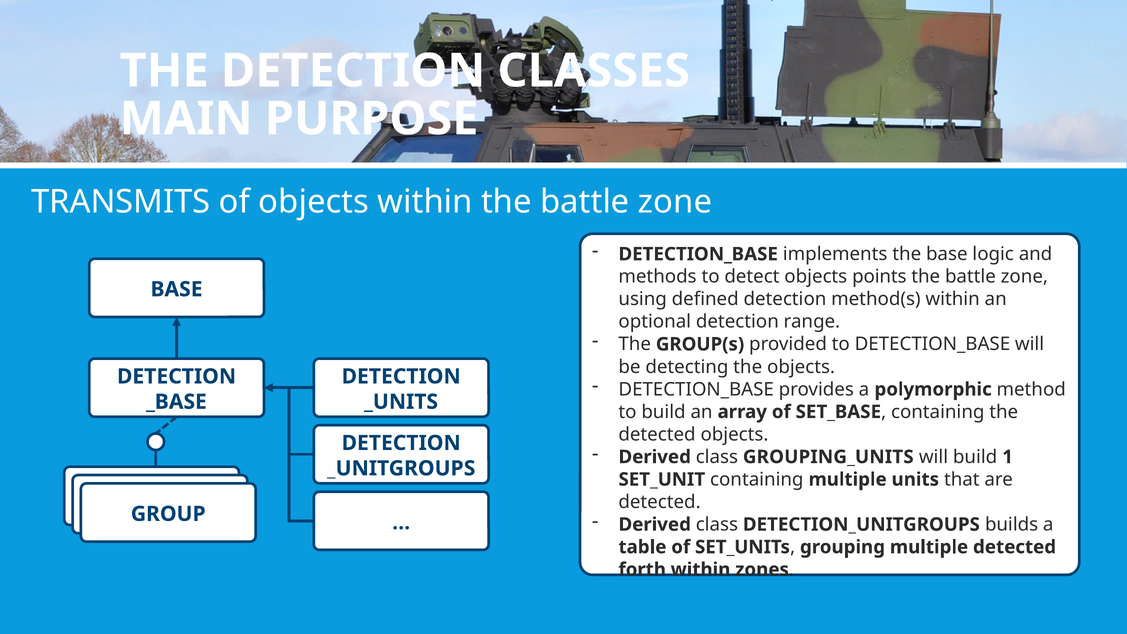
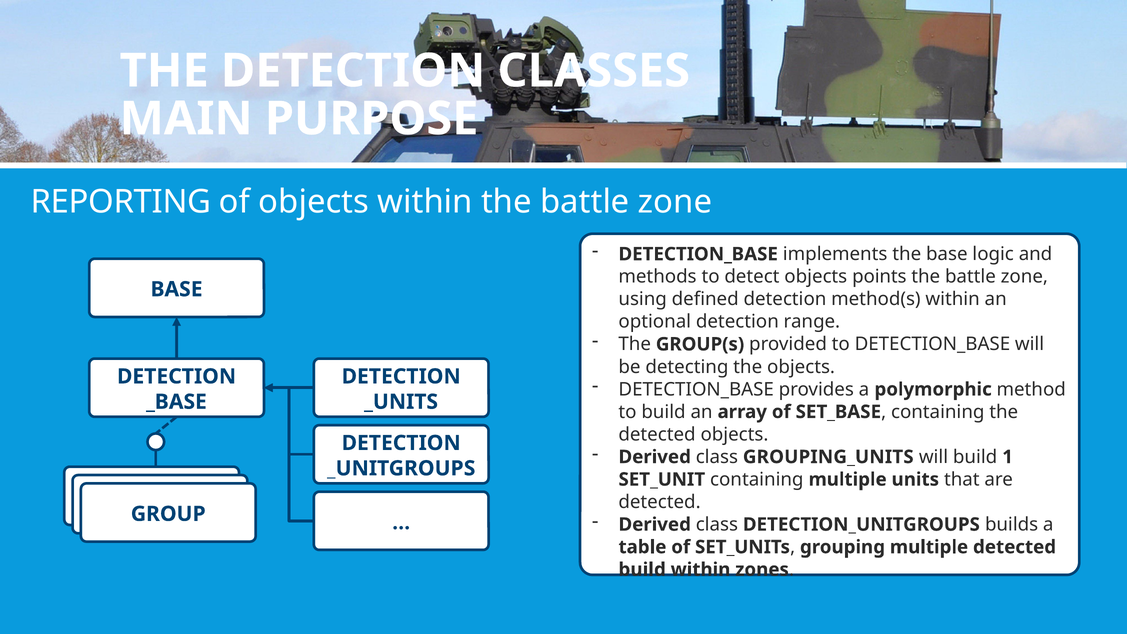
TRANSMITS: TRANSMITS -> REPORTING (121, 202)
forth: forth -> build (642, 570)
